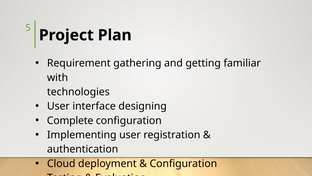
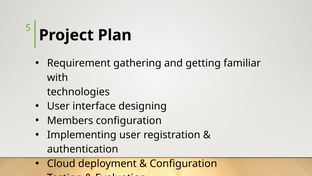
Complete: Complete -> Members (70, 120)
